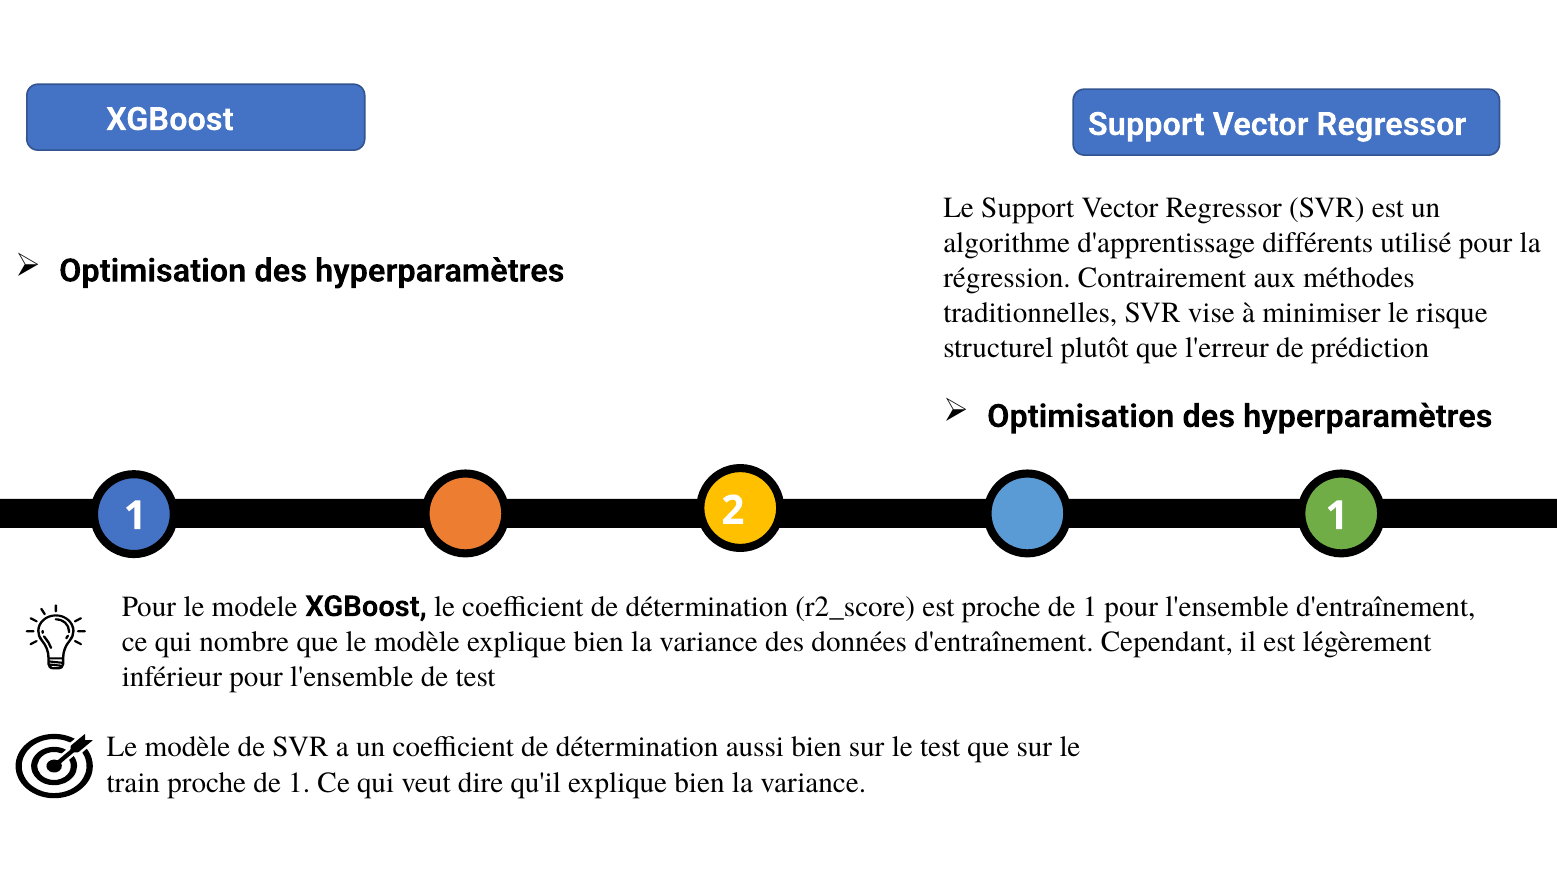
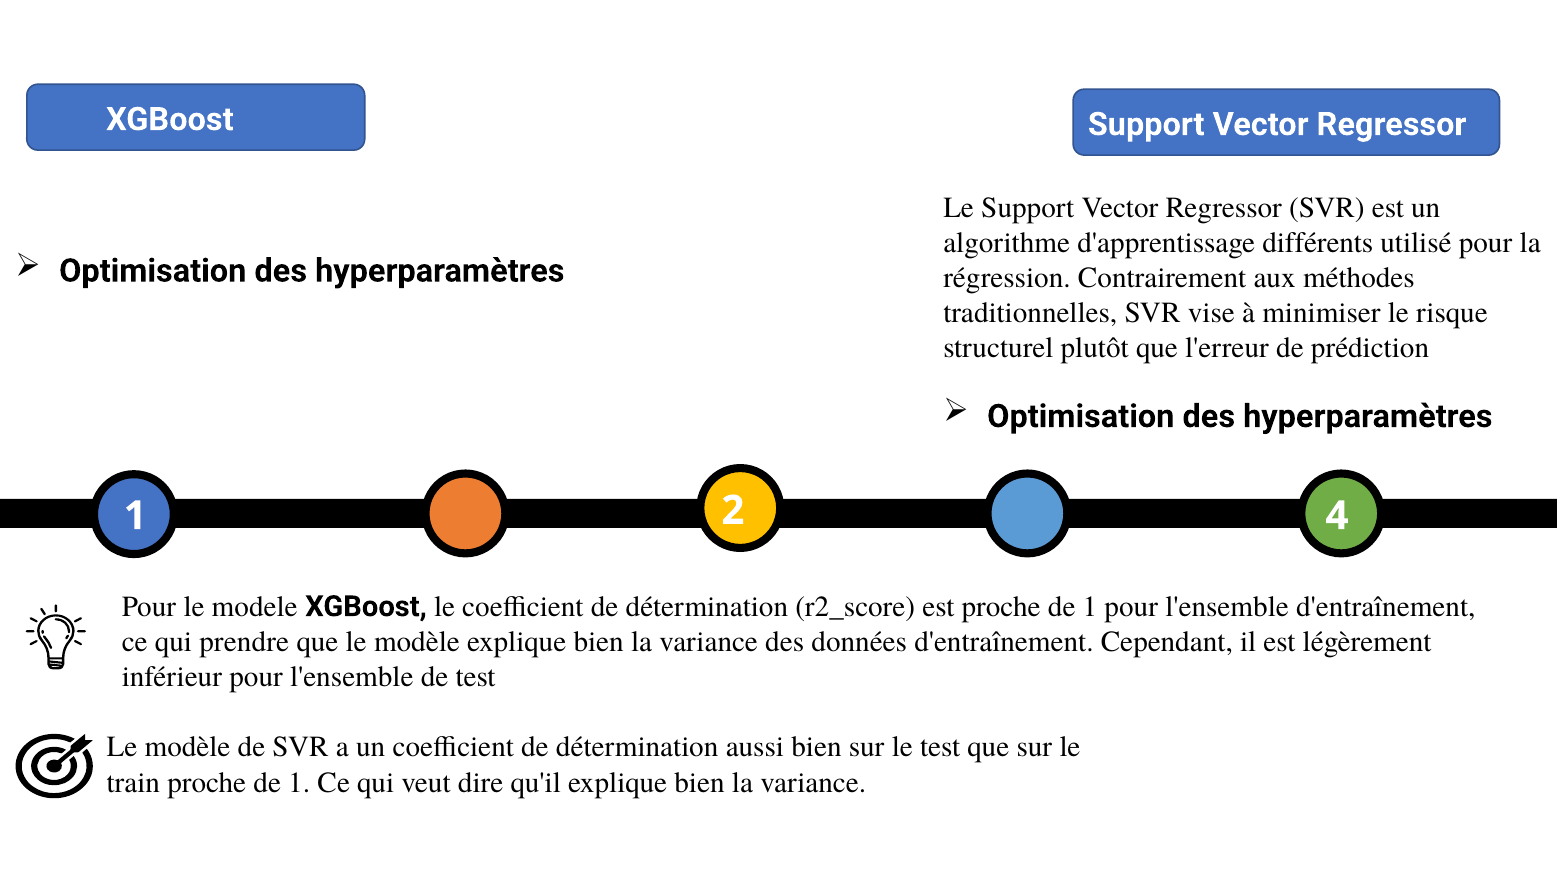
2 1: 1 -> 4 (1337, 516)
nombre: nombre -> prendre (244, 641)
